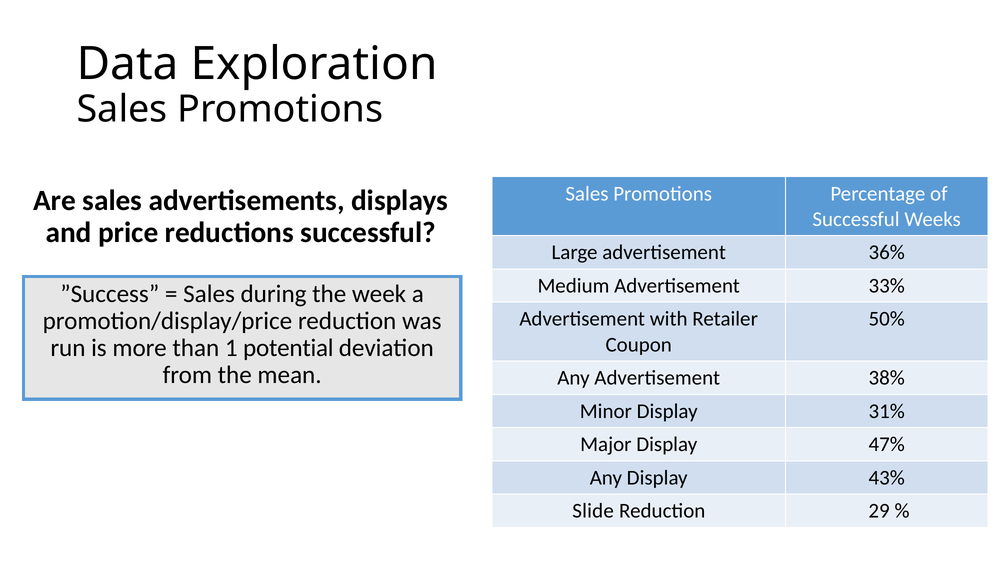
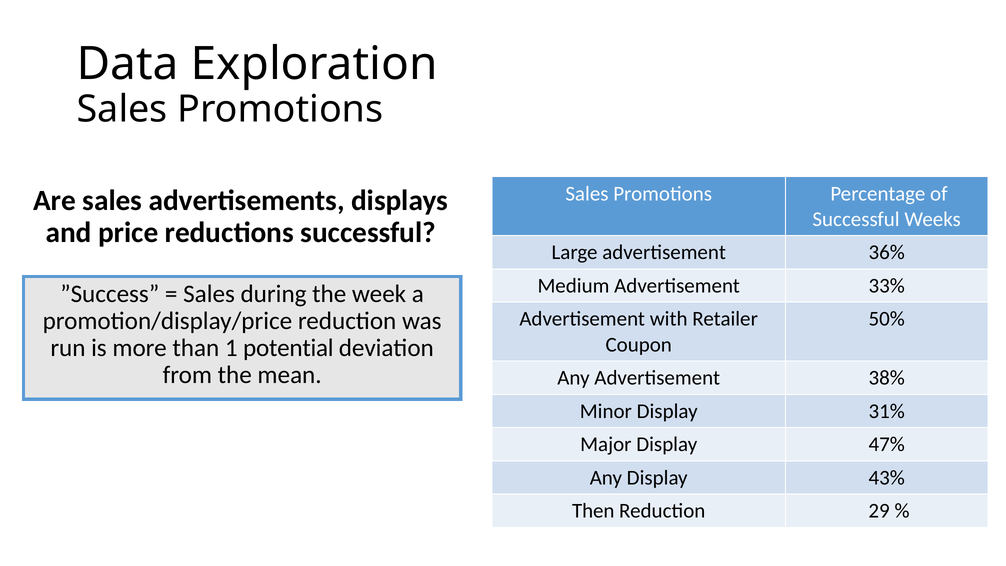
Slide: Slide -> Then (593, 511)
